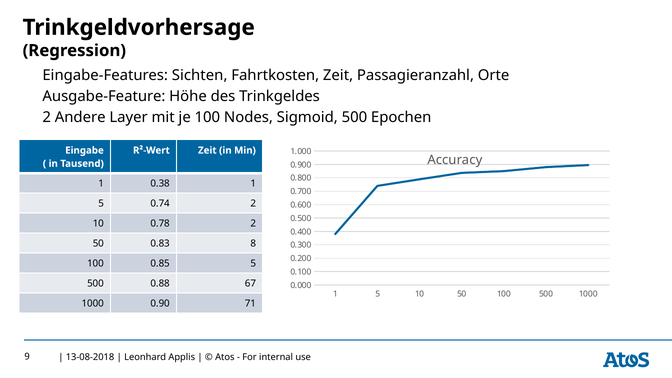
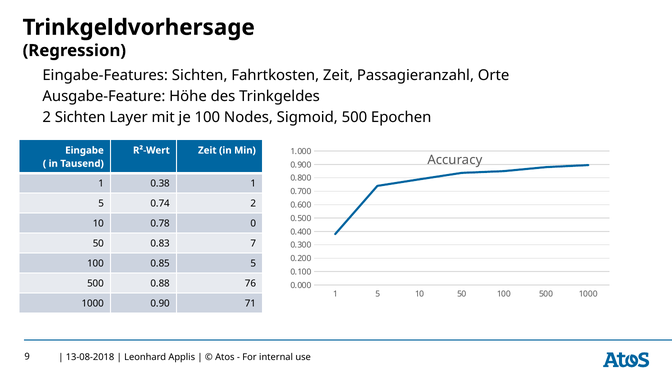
2 Andere: Andere -> Sichten (80, 117)
0.78 2: 2 -> 0 (253, 224)
8: 8 -> 7 (253, 244)
67: 67 -> 76 (250, 283)
